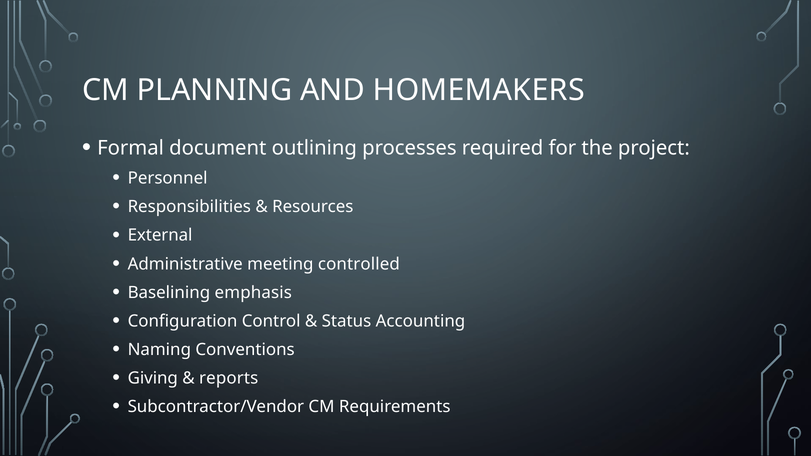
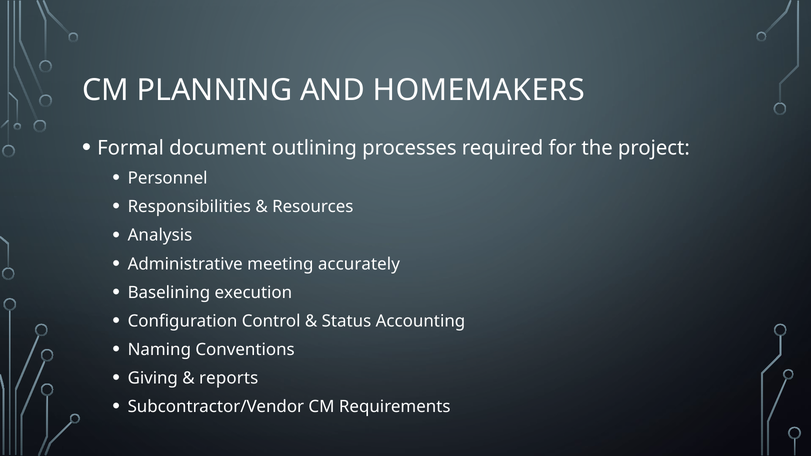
External: External -> Analysis (160, 236)
controlled: controlled -> accurately (359, 264)
emphasis: emphasis -> execution (253, 293)
